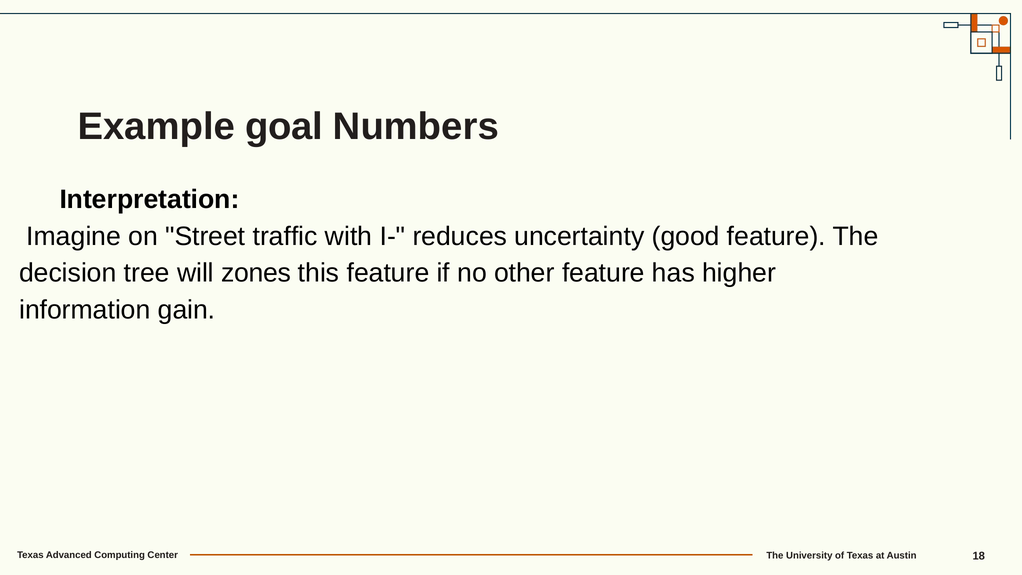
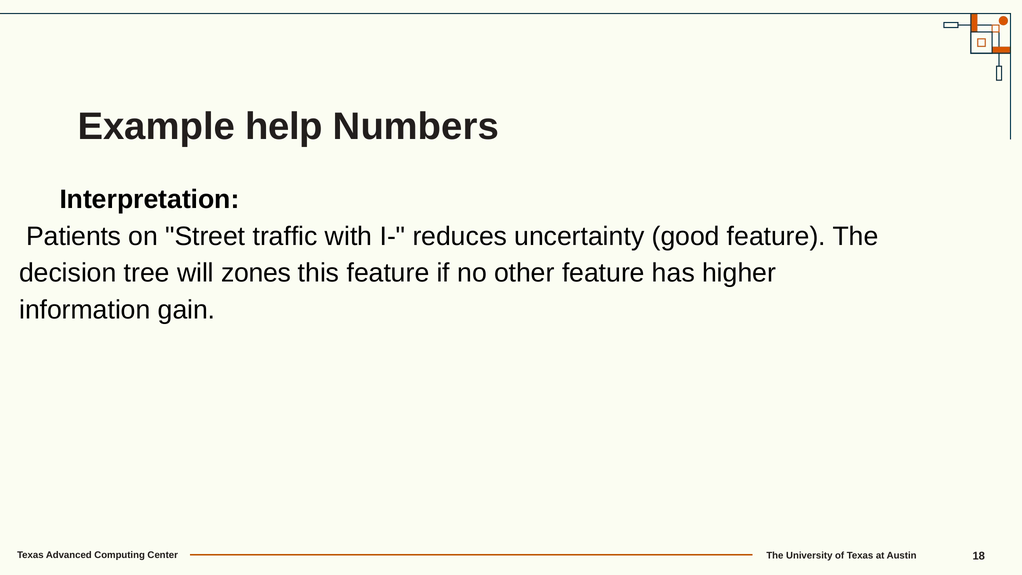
goal: goal -> help (284, 126)
Imagine: Imagine -> Patients (74, 236)
